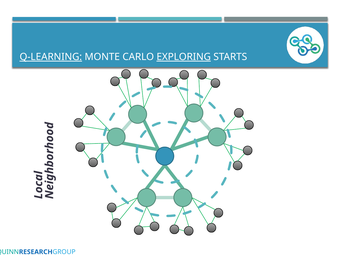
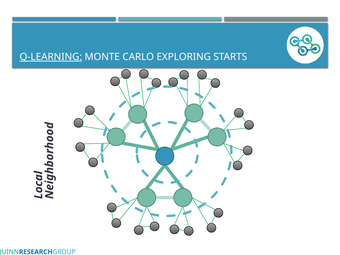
EXPLORING underline: present -> none (184, 57)
